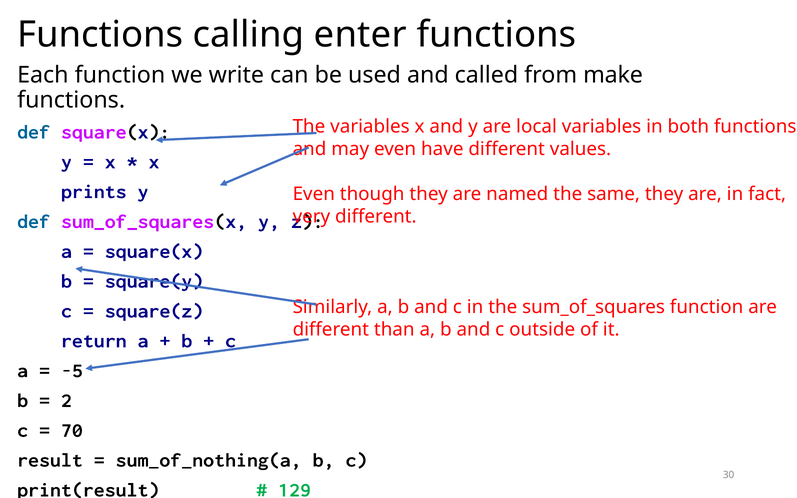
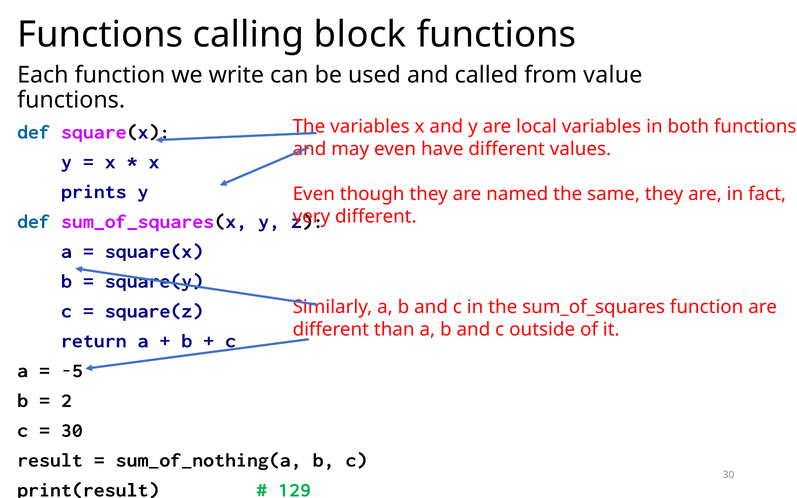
enter: enter -> block (360, 35)
make: make -> value (613, 75)
70: 70 -> 30 (72, 430)
